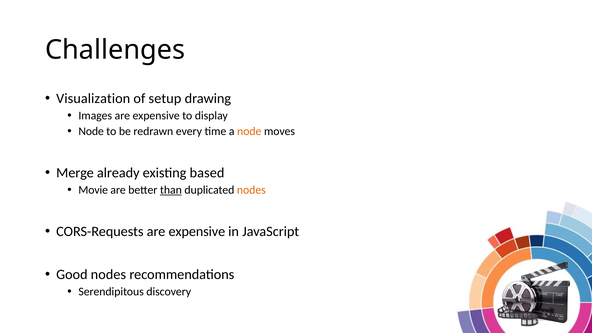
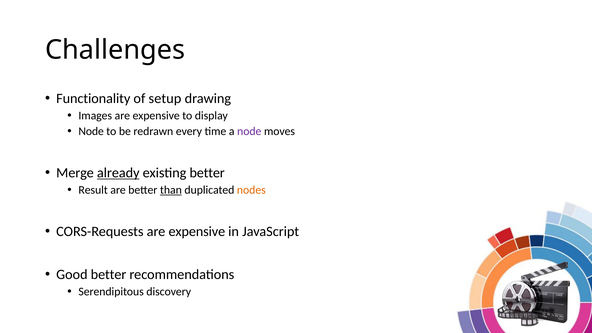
Visualization: Visualization -> Functionality (93, 98)
node colour: orange -> purple (249, 131)
already underline: none -> present (118, 173)
existing based: based -> better (207, 173)
Movie: Movie -> Result (93, 190)
Good nodes: nodes -> better (109, 274)
